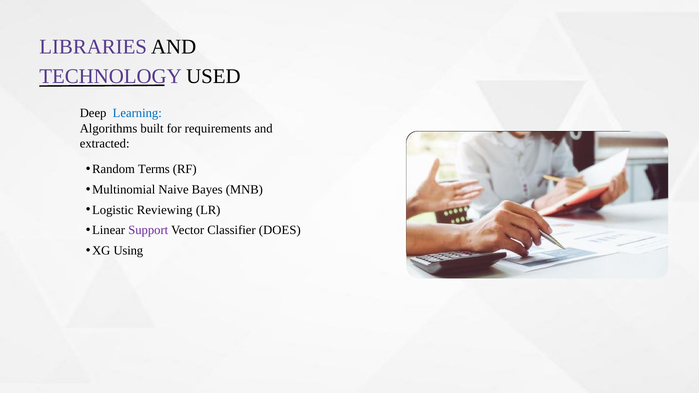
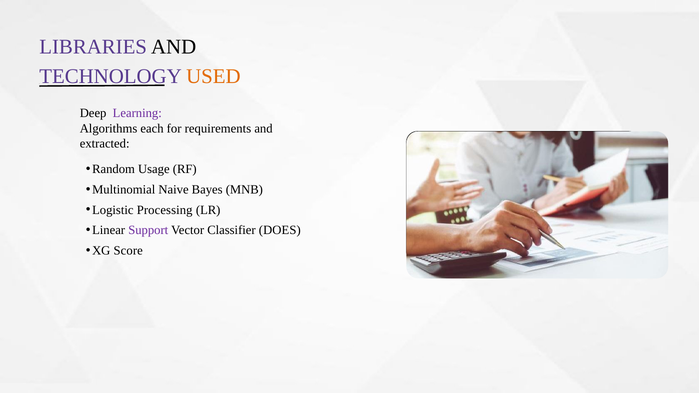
USED colour: black -> orange (213, 76)
Learning colour: blue -> purple (137, 113)
built: built -> each (152, 129)
Terms: Terms -> Usage (154, 169)
Reviewing: Reviewing -> Processing (165, 210)
Using: Using -> Score (128, 251)
